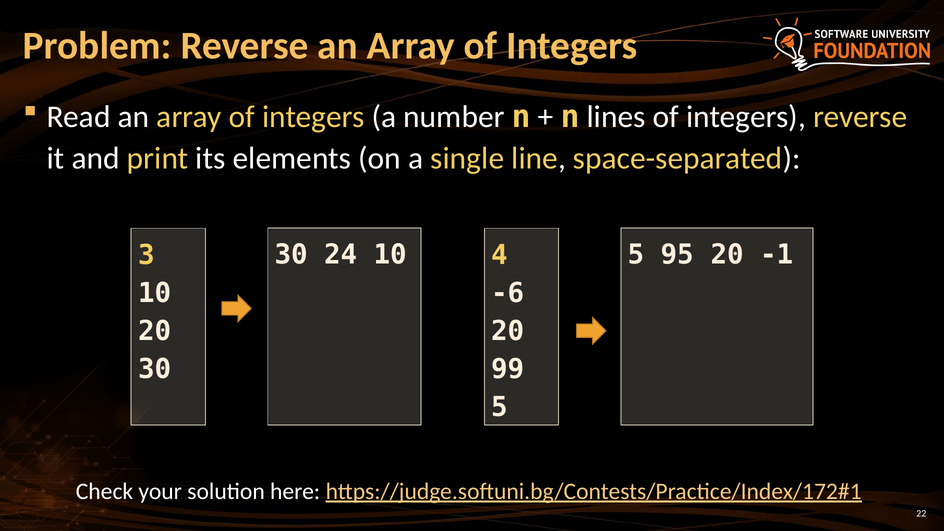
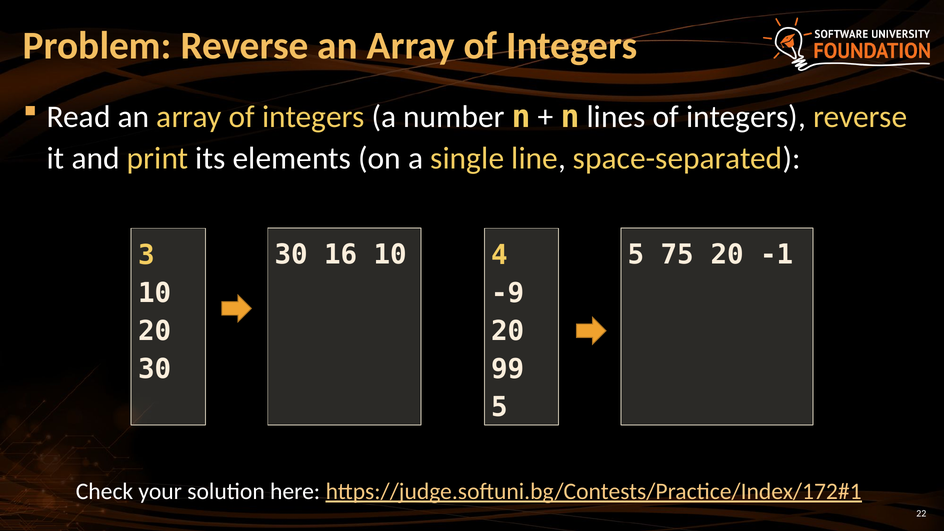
24: 24 -> 16 (341, 255)
95: 95 -> 75 (677, 255)
-6: -6 -> -9 (508, 293)
